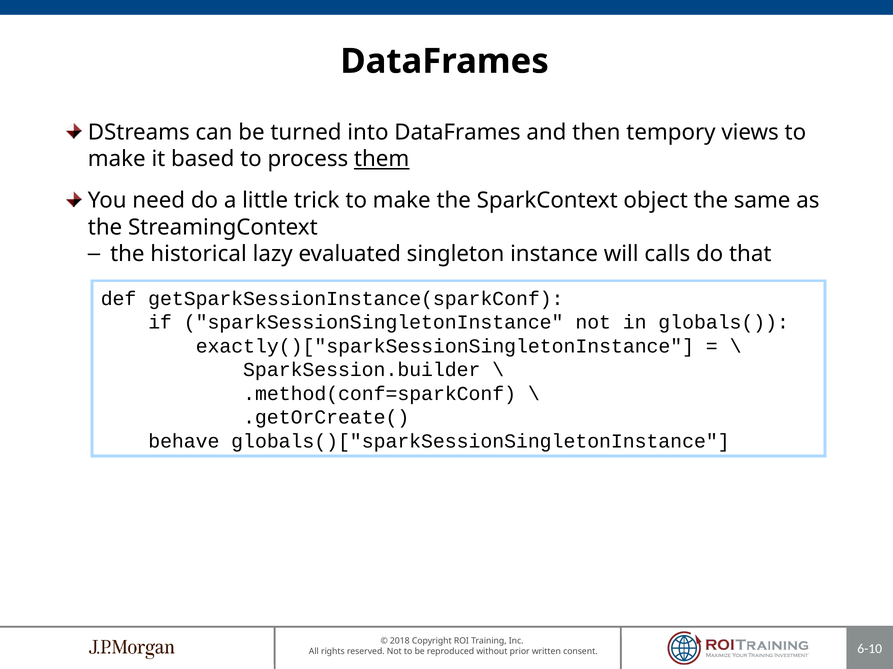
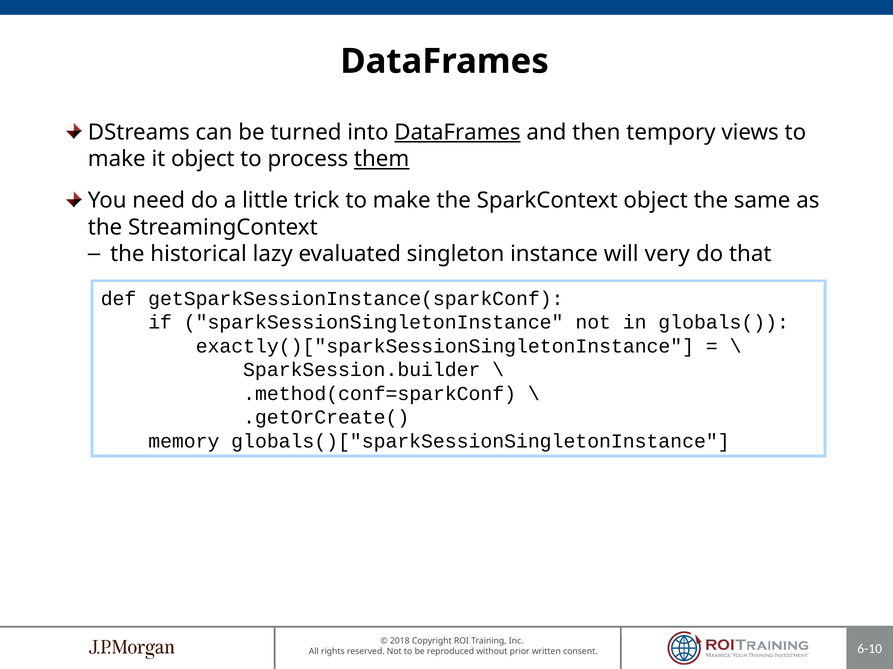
DataFrames underline: none -> present (457, 132)
it based: based -> object (203, 159)
calls: calls -> very (667, 254)
behave: behave -> memory (184, 442)
